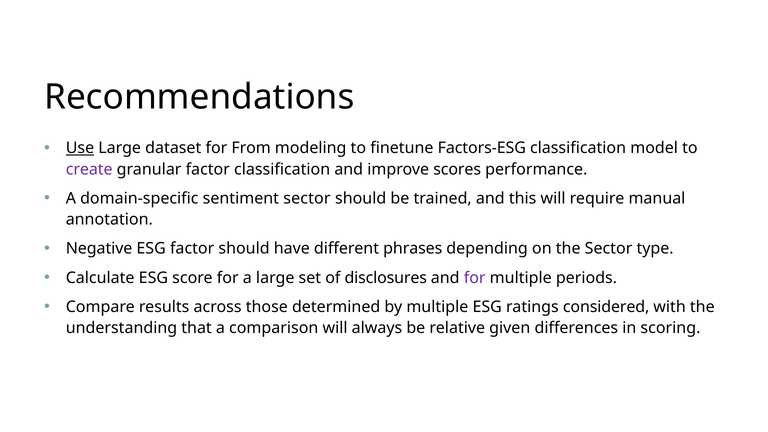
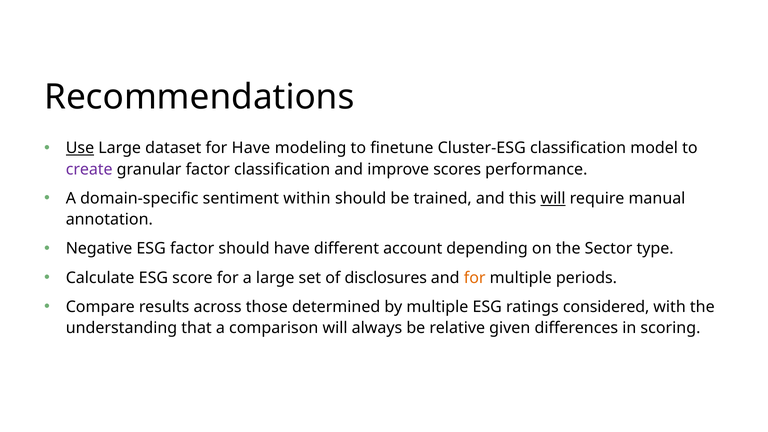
for From: From -> Have (251, 148)
Factors-ESG: Factors-ESG -> Cluster-ESG (482, 148)
sentiment sector: sector -> within (307, 198)
will underline: none -> present (553, 198)
phrases: phrases -> account (413, 249)
for colour: purple -> orange (475, 278)
